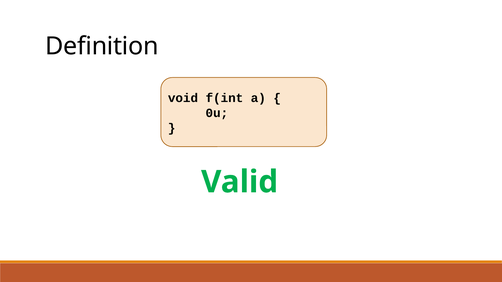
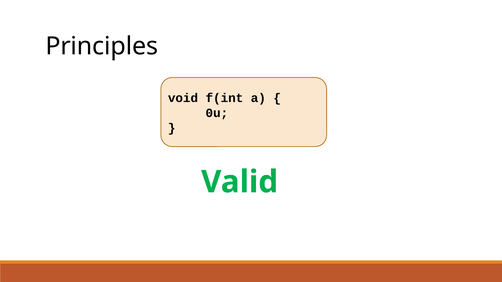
Definition: Definition -> Principles (102, 46)
